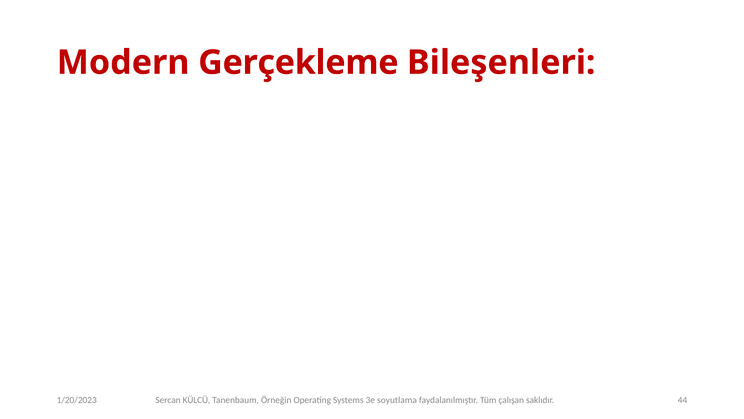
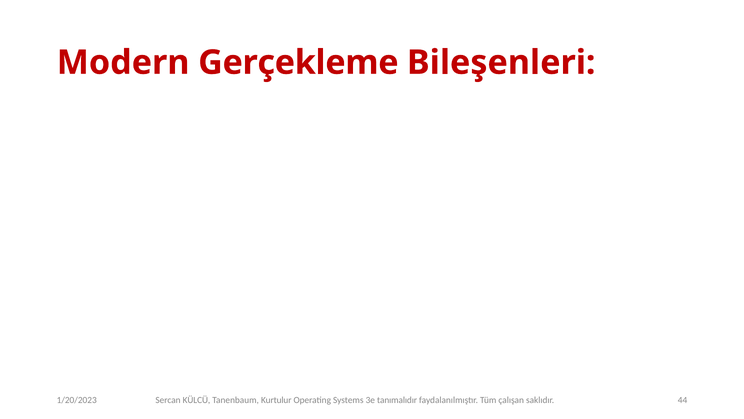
Örneğin: Örneğin -> Kurtulur (276, 400)
soyutlama: soyutlama -> tanımalıdır (397, 400)
